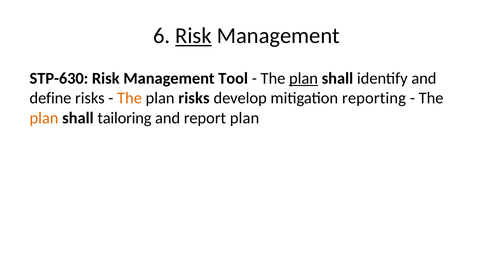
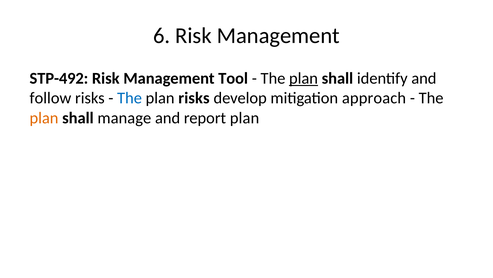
Risk underline: present -> none (193, 36)
STP-630: STP-630 -> STP-492 (59, 78)
define: define -> follow (50, 98)
The colour: orange -> blue (130, 98)
reporting: reporting -> approach (374, 98)
tailoring: tailoring -> manage (124, 118)
